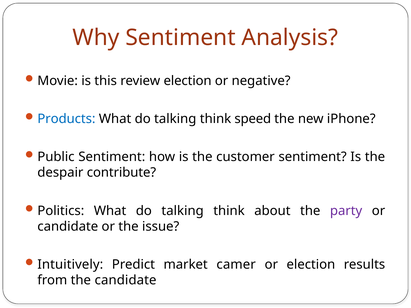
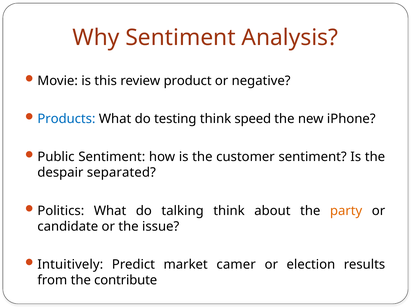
review election: election -> product (188, 81)
talking: talking -> testing (175, 119)
contribute: contribute -> separated (121, 173)
party colour: purple -> orange (346, 211)
the candidate: candidate -> contribute (126, 281)
